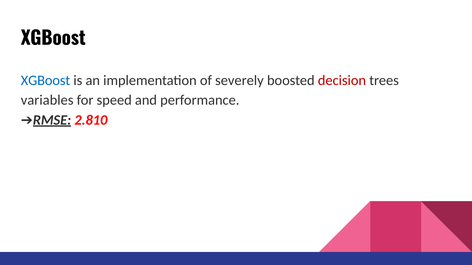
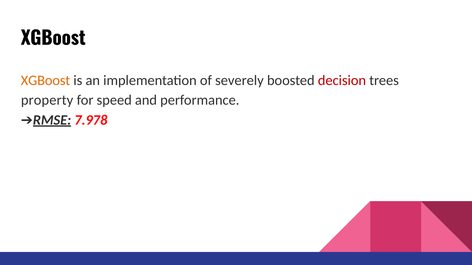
XGBoost colour: blue -> orange (46, 80)
variables: variables -> property (47, 100)
2.810: 2.810 -> 7.978 (91, 120)
